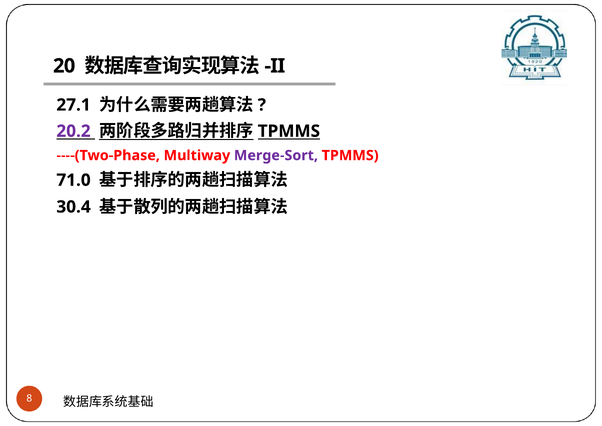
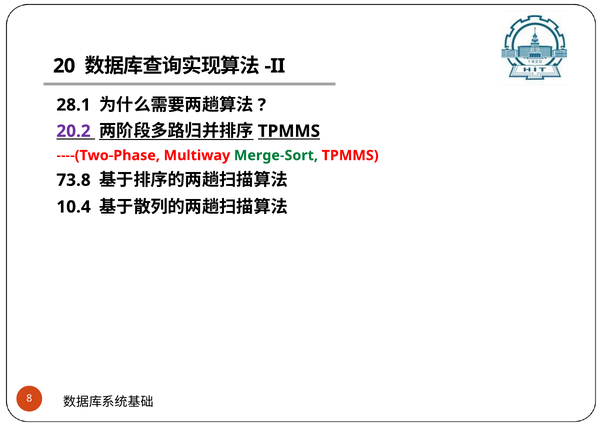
27.1: 27.1 -> 28.1 (74, 105)
Merge-Sort colour: purple -> green (276, 155)
71.0: 71.0 -> 73.8 (74, 180)
30.4: 30.4 -> 10.4 (74, 207)
